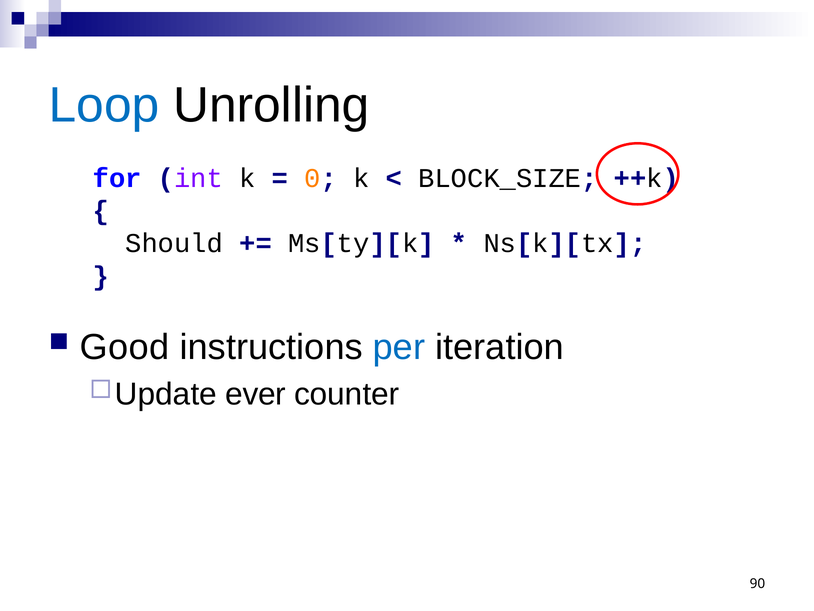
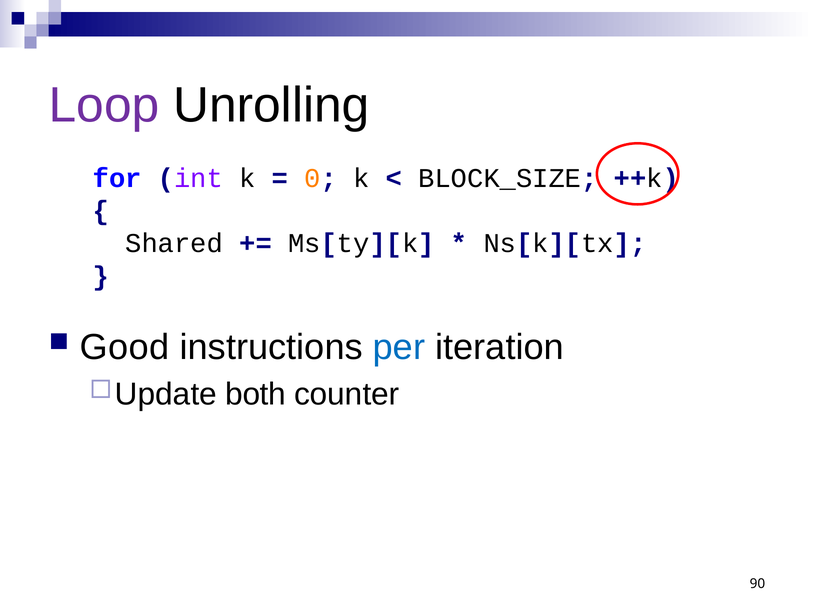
Loop colour: blue -> purple (104, 105)
Should: Should -> Shared (174, 243)
ever: ever -> both (256, 394)
